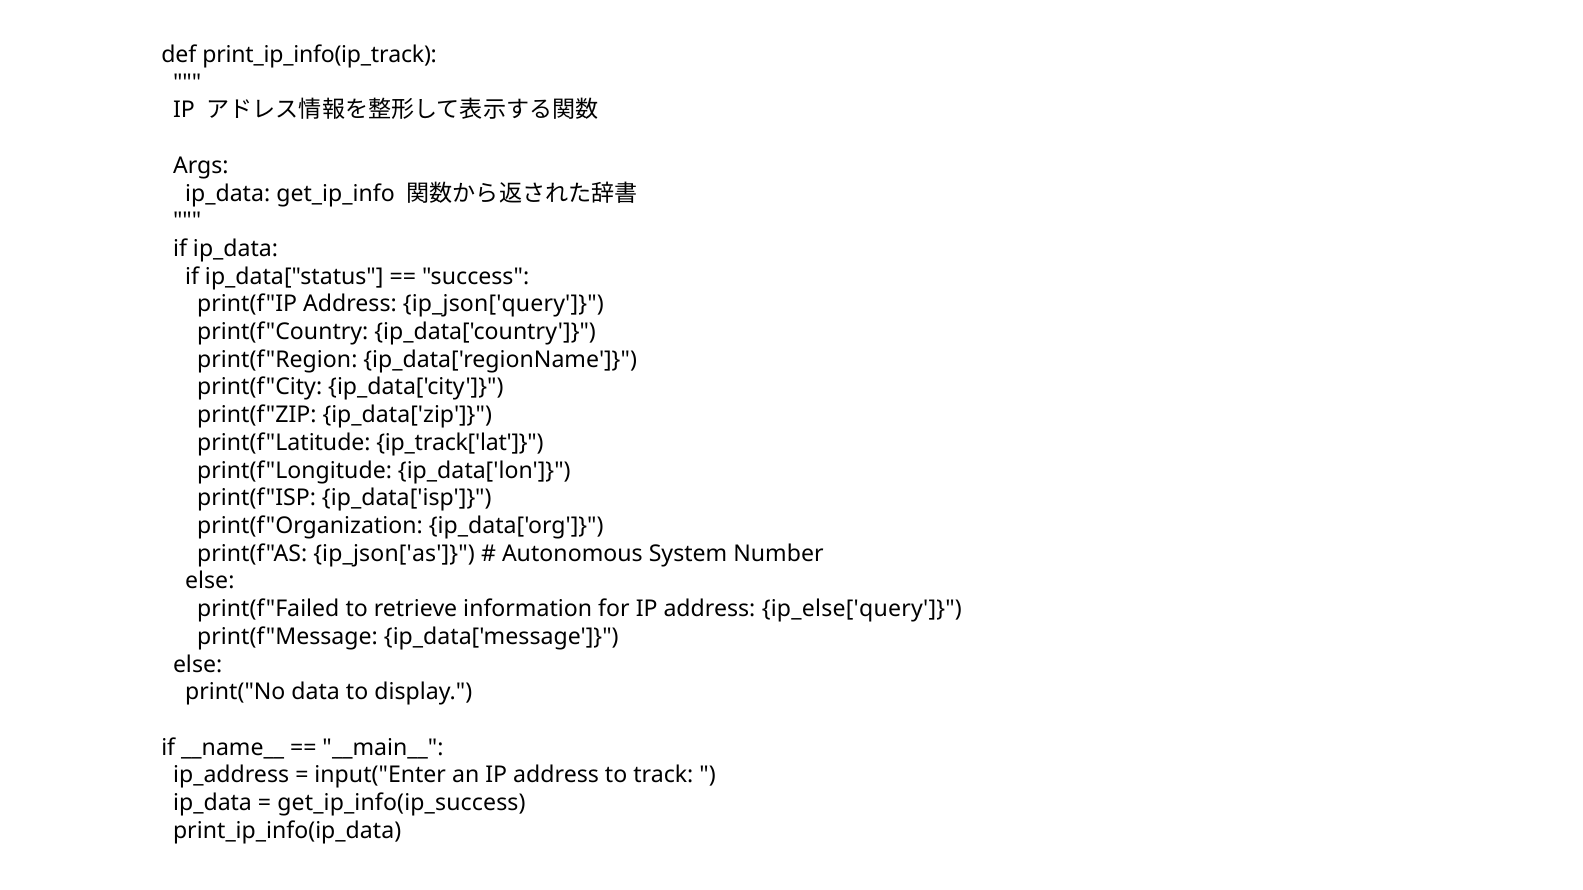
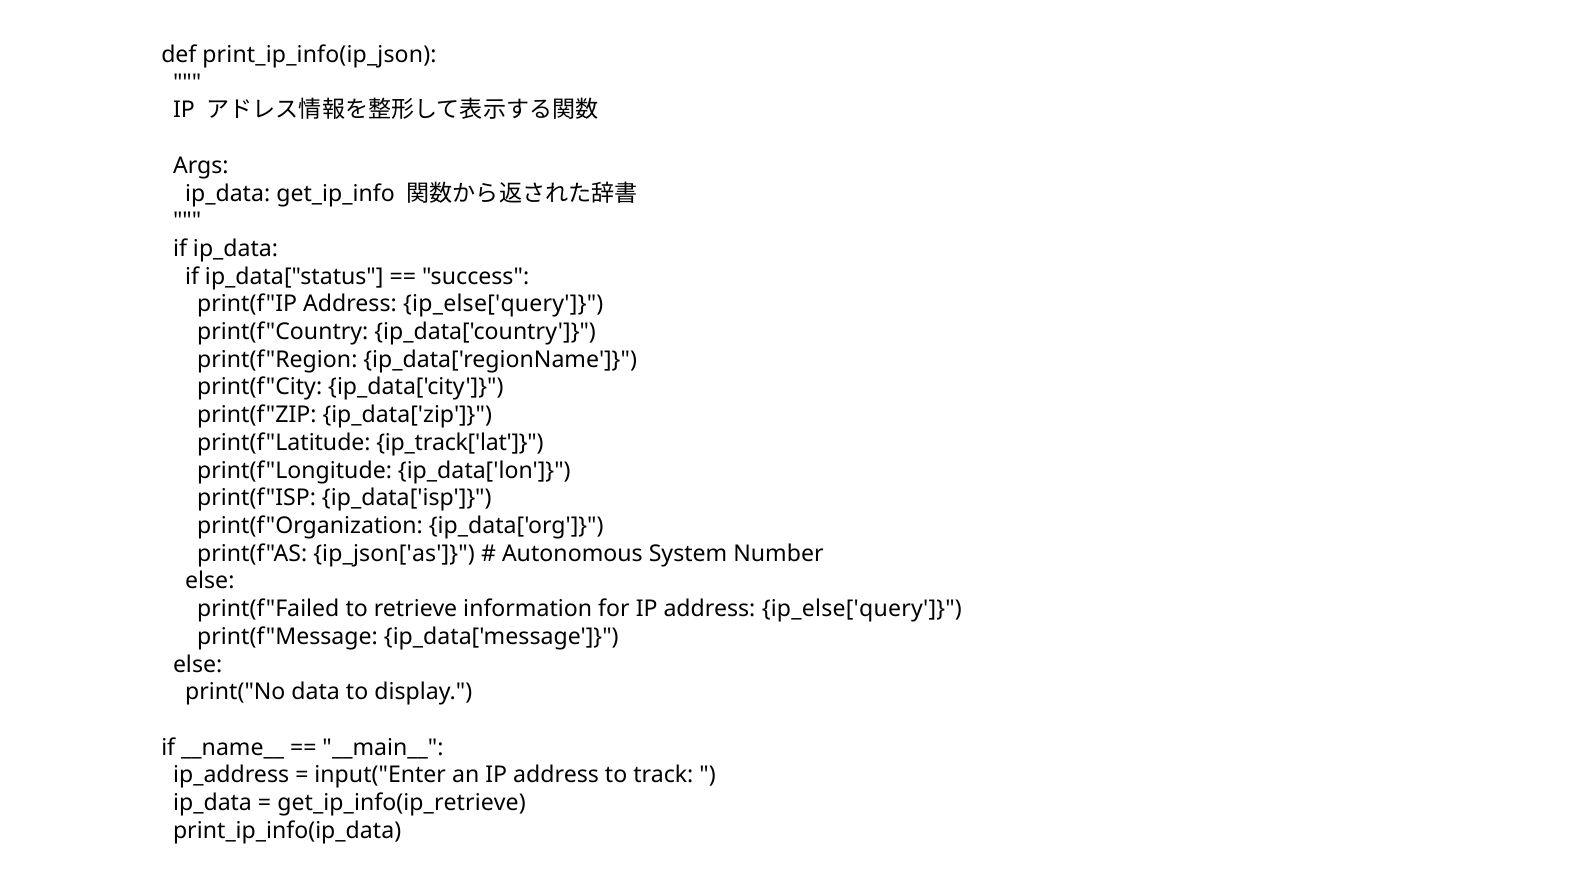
print_ip_info(ip_track: print_ip_info(ip_track -> print_ip_info(ip_json (319, 55)
print(f"IP Address ip_json['query: ip_json['query -> ip_else['query (503, 304)
get_ip_info(ip_success: get_ip_info(ip_success -> get_ip_info(ip_retrieve (401, 803)
